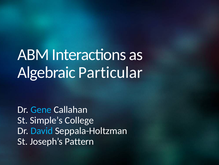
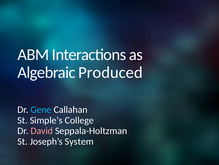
Particular: Particular -> Produced (110, 72)
David colour: light blue -> pink (42, 130)
Pattern: Pattern -> System (79, 141)
